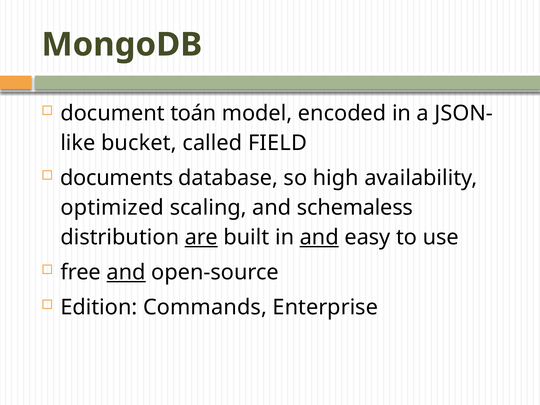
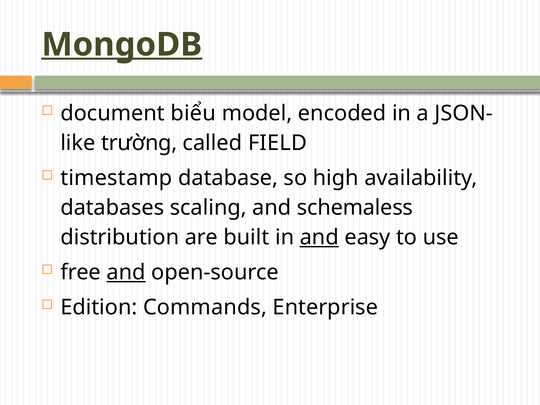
MongoDB underline: none -> present (122, 45)
toán: toán -> biểu (193, 113)
bucket: bucket -> trường (139, 143)
documents: documents -> timestamp (116, 178)
optimized: optimized -> databases (112, 208)
are underline: present -> none (201, 237)
